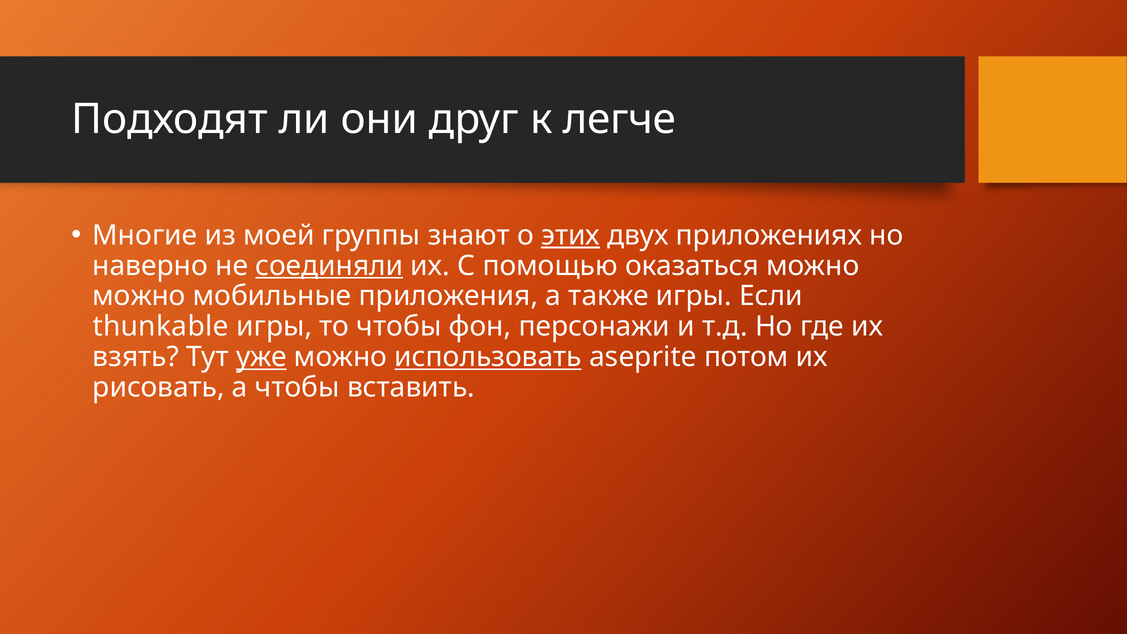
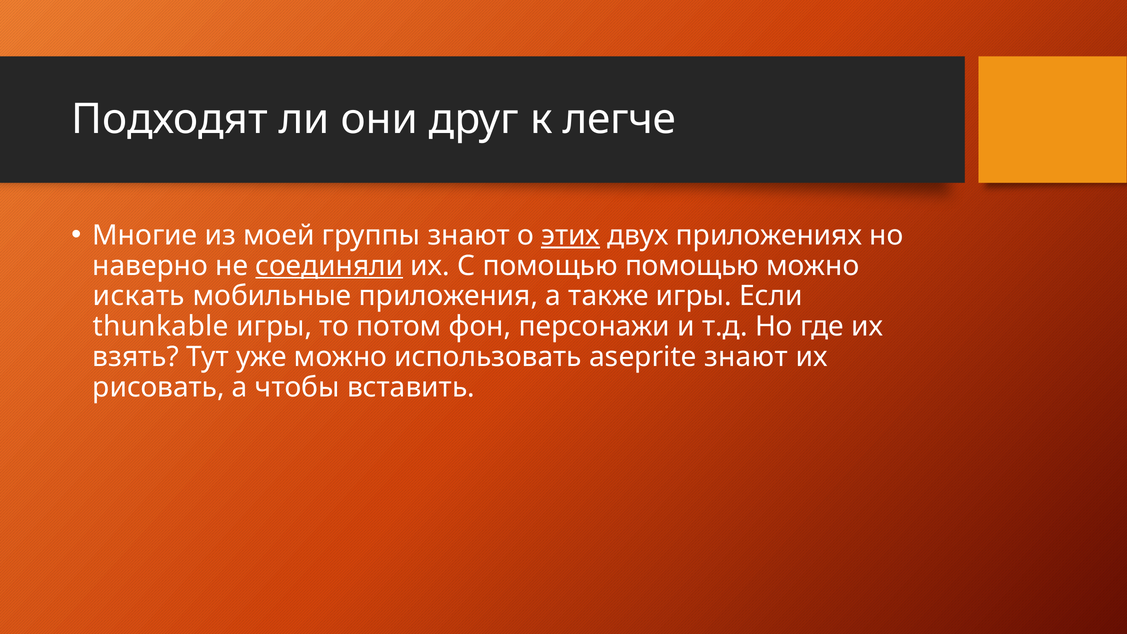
помощью оказаться: оказаться -> помощью (692, 266)
можно: можно -> искать (139, 296)
то чтобы: чтобы -> потом (399, 327)
уже underline: present -> none (261, 357)
использовать underline: present -> none (488, 357)
aseprite потом: потом -> знают (746, 357)
